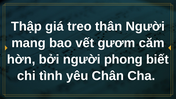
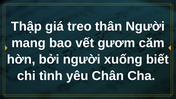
phong: phong -> xuống (123, 59)
